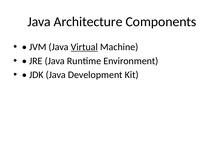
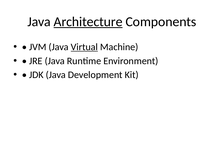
Architecture underline: none -> present (88, 22)
